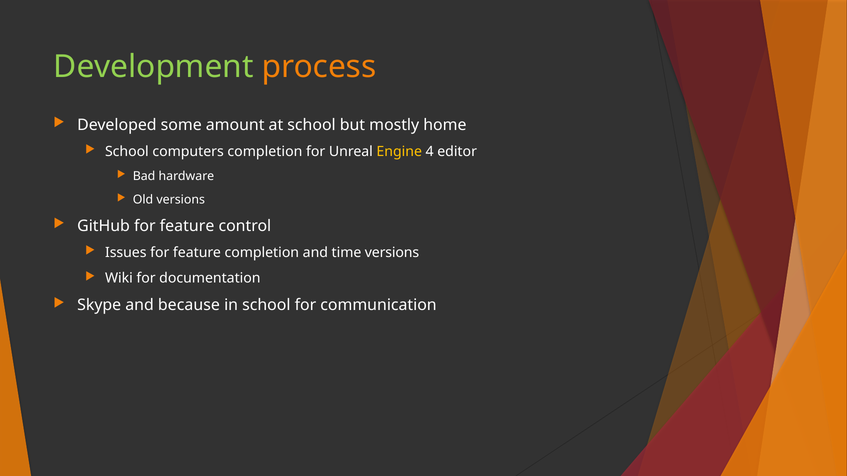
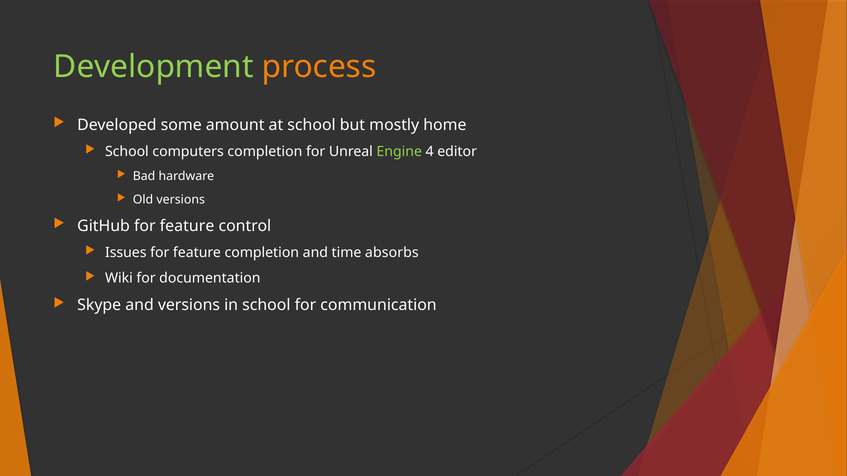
Engine colour: yellow -> light green (399, 152)
time versions: versions -> absorbs (392, 253)
and because: because -> versions (189, 306)
